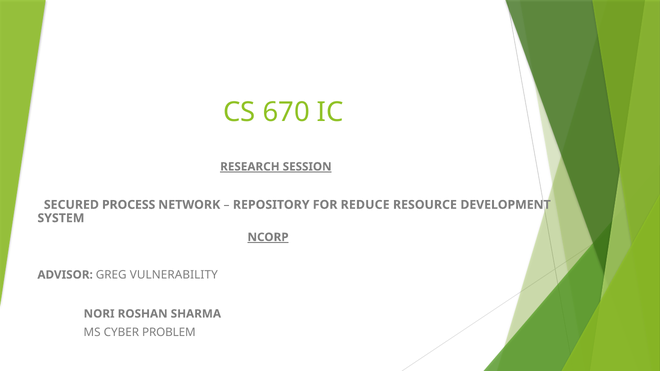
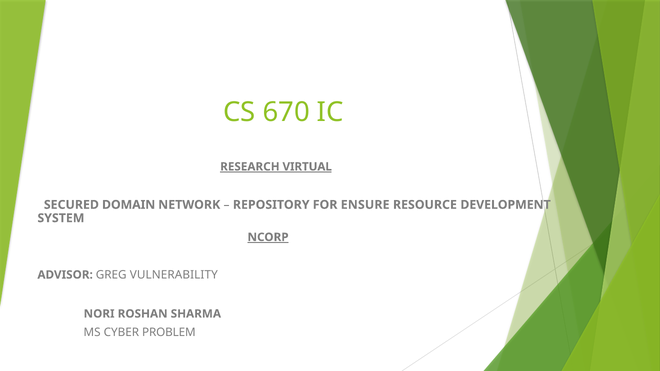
SESSION: SESSION -> VIRTUAL (307, 167)
PROCESS: PROCESS -> DOMAIN (129, 205)
REDUCE: REDUCE -> ENSURE (365, 205)
